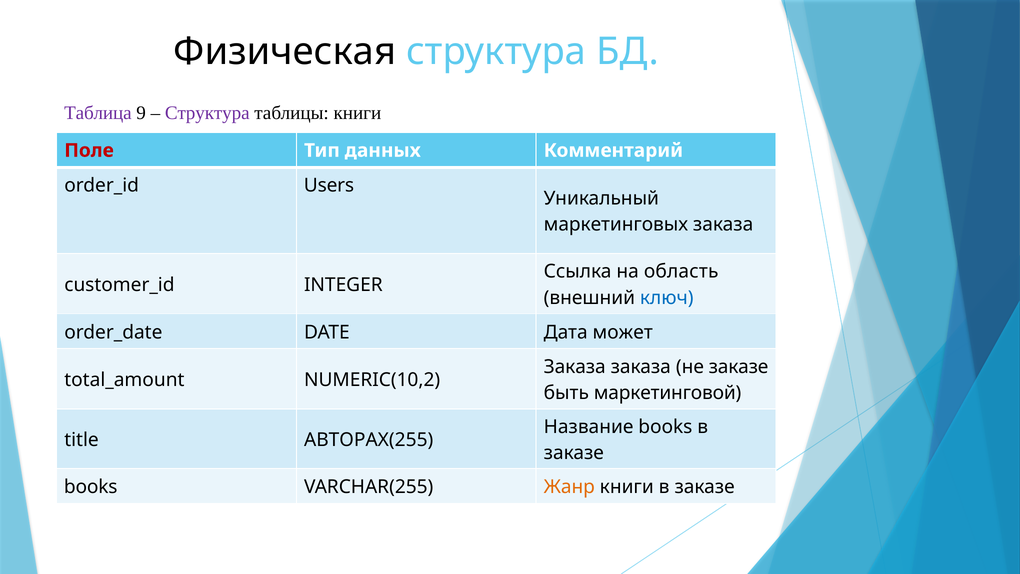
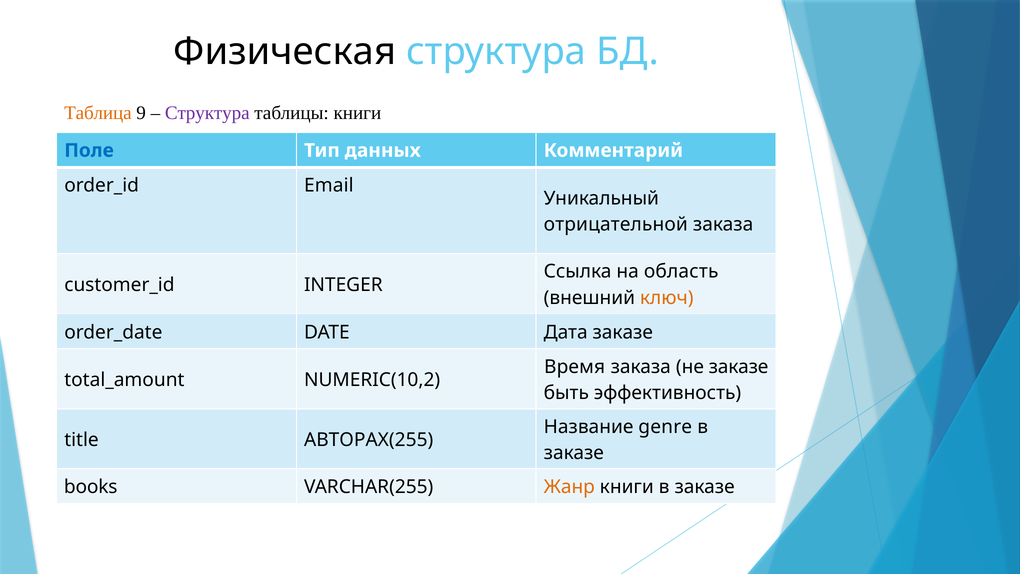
Таблица colour: purple -> orange (98, 113)
Поле colour: red -> blue (89, 150)
Users: Users -> Email (329, 185)
маркетинговых: маркетинговых -> отрицательной (616, 224)
ключ colour: blue -> orange (667, 298)
Дата может: может -> заказе (623, 332)
Заказа: Заказа -> Время (575, 367)
маркетинговой: маркетинговой -> эффективность (668, 393)
Название books: books -> genre (665, 427)
